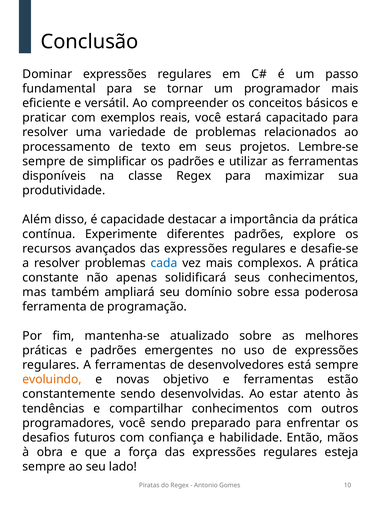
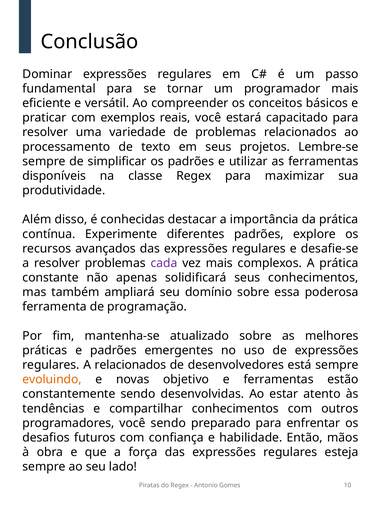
capacidade: capacidade -> conhecidas (133, 219)
cada colour: blue -> purple (164, 263)
A ferramentas: ferramentas -> relacionados (130, 364)
